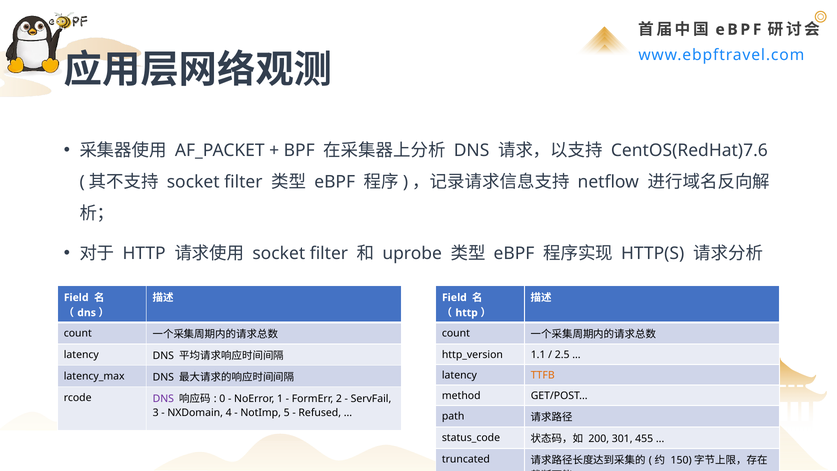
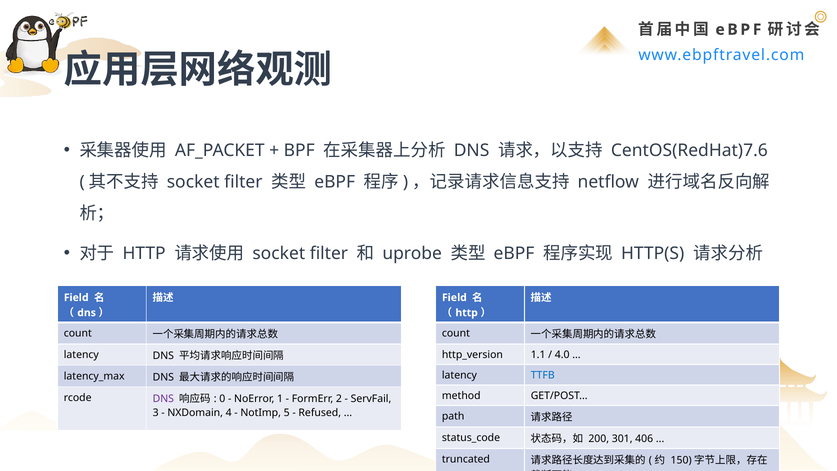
2.5: 2.5 -> 4.0 (562, 355)
TTFB colour: orange -> blue (543, 375)
455: 455 -> 406 (644, 439)
